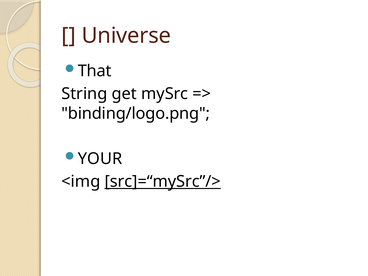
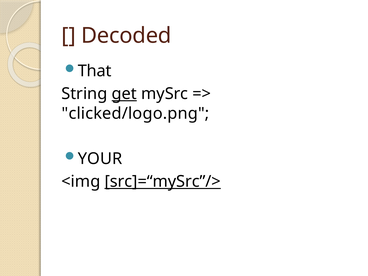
Universe: Universe -> Decoded (126, 36)
get underline: none -> present (124, 94)
binding/logo.png: binding/logo.png -> clicked/logo.png (135, 113)
